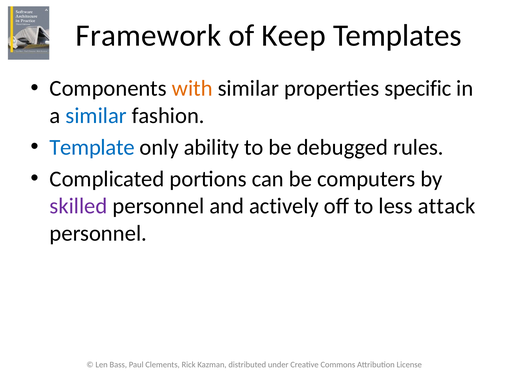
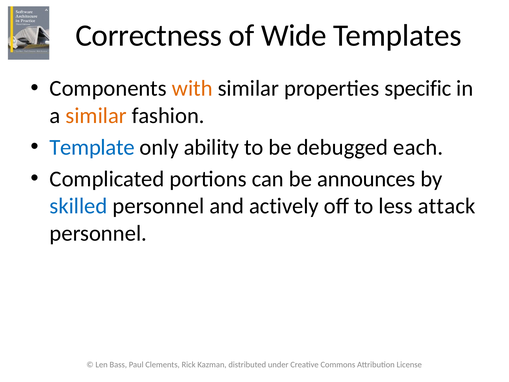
Framework: Framework -> Correctness (149, 36)
Keep: Keep -> Wide (294, 36)
similar colour: blue -> orange (96, 115)
rules: rules -> each (418, 147)
computers: computers -> announces (366, 179)
skilled colour: purple -> blue (79, 206)
